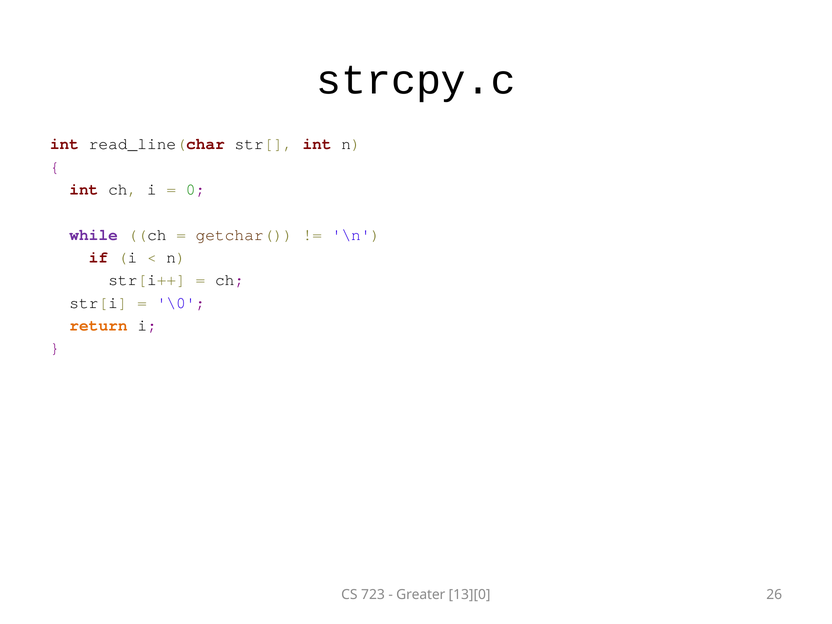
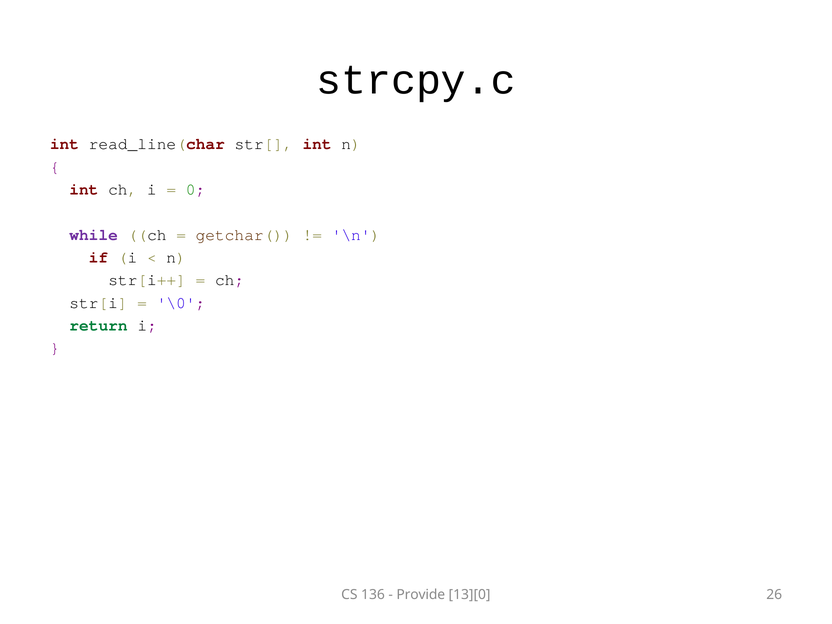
return colour: orange -> green (99, 325)
723: 723 -> 136 (373, 595)
Greater: Greater -> Provide (421, 595)
